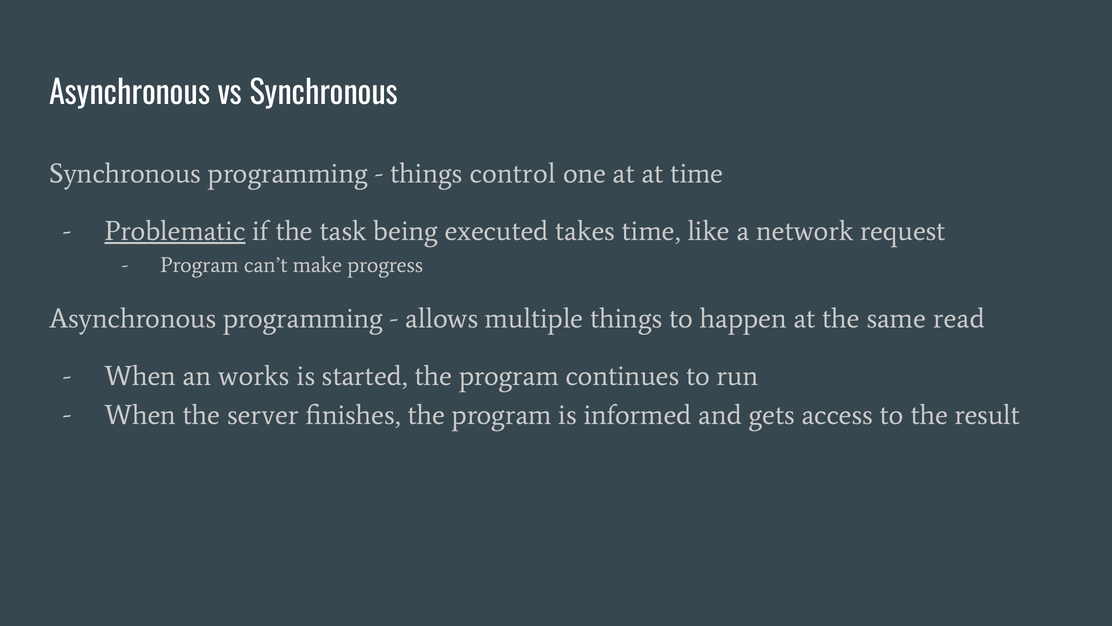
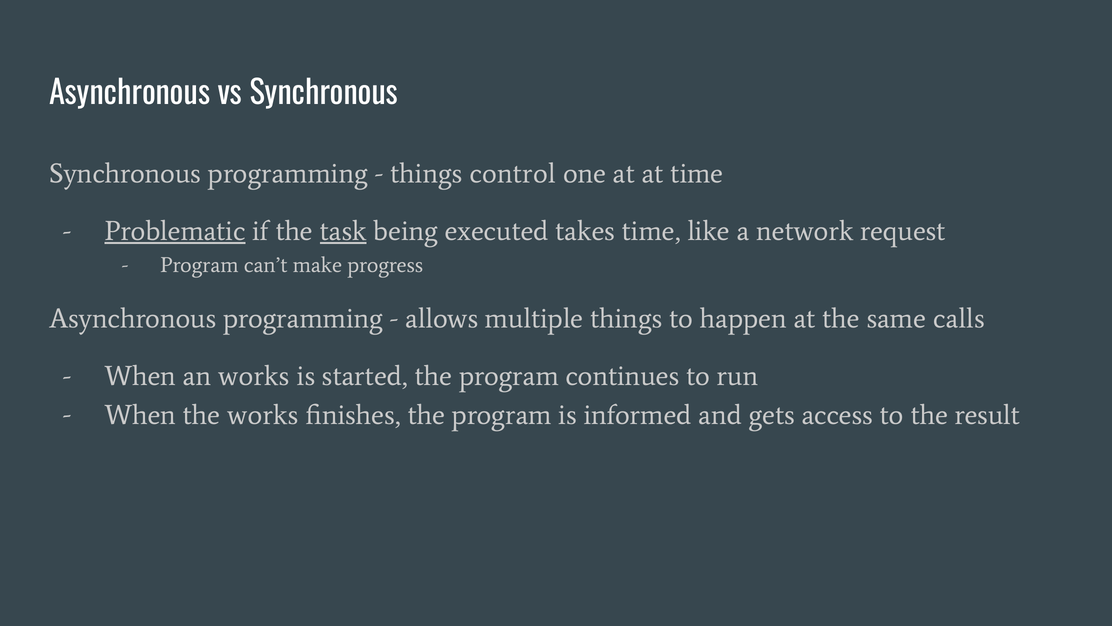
task underline: none -> present (343, 231)
read: read -> calls (959, 319)
the server: server -> works (263, 415)
